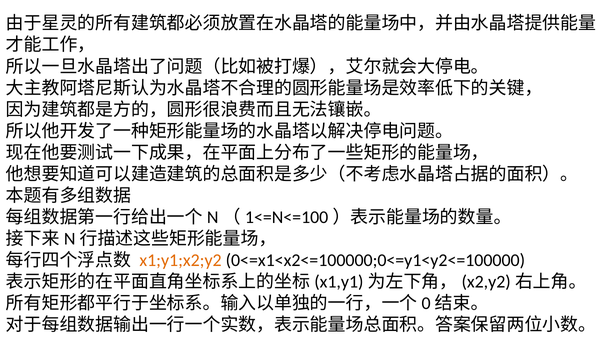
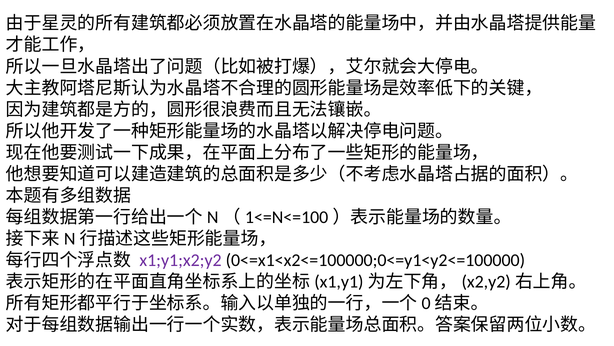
x1;y1;x2;y2 colour: orange -> purple (181, 260)
